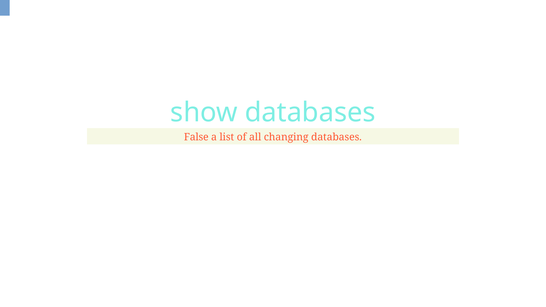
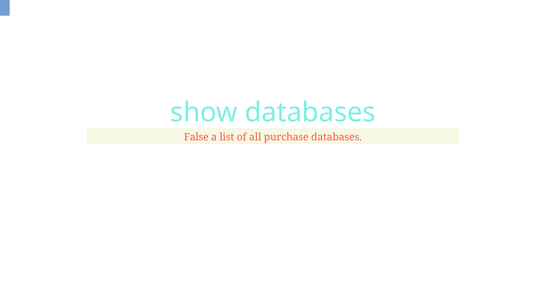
changing: changing -> purchase (286, 137)
